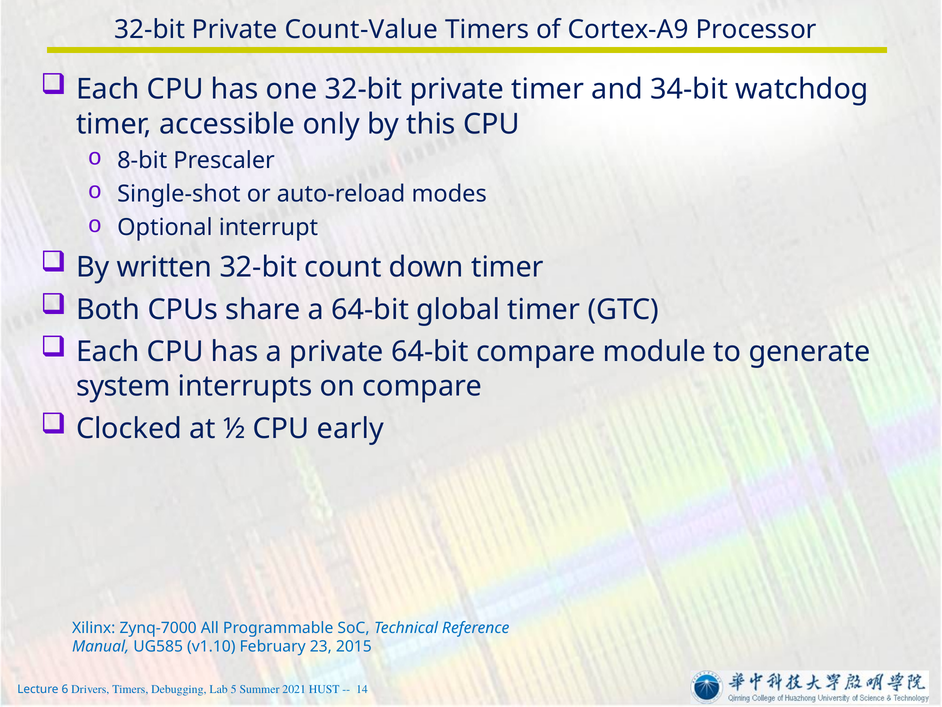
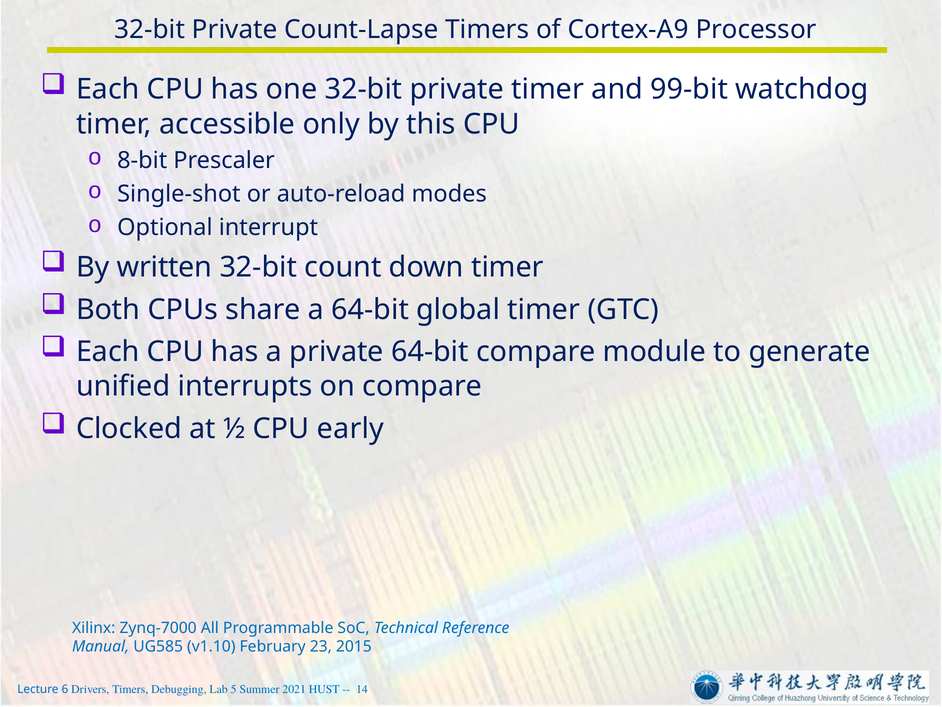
Count-Value: Count-Value -> Count-Lapse (361, 30)
34-bit: 34-bit -> 99-bit (689, 89)
system: system -> unified (123, 386)
